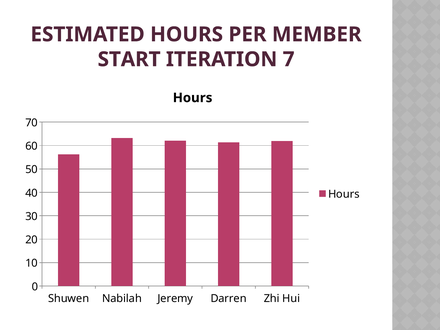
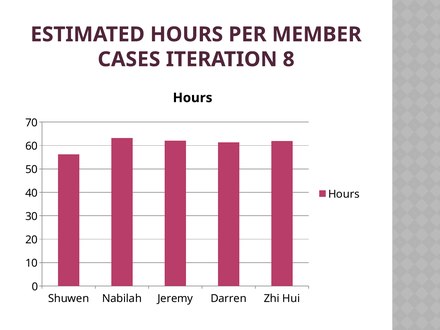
START: START -> CASES (129, 59)
7: 7 -> 8 (289, 59)
